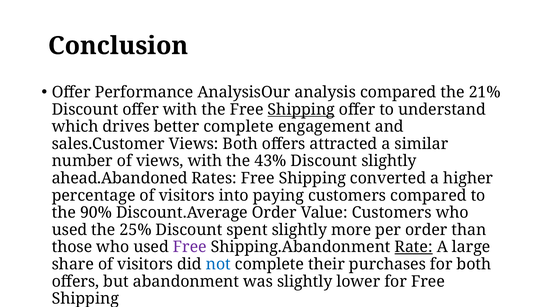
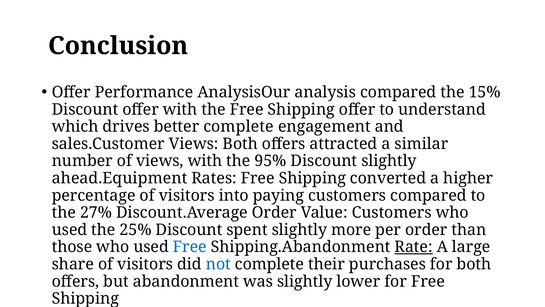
21%: 21% -> 15% (485, 92)
Shipping underline: present -> none (301, 109)
43%: 43% -> 95% (271, 161)
ahead.Abandoned: ahead.Abandoned -> ahead.Equipment (120, 178)
90%: 90% -> 27% (96, 212)
Free colour: purple -> blue (190, 247)
